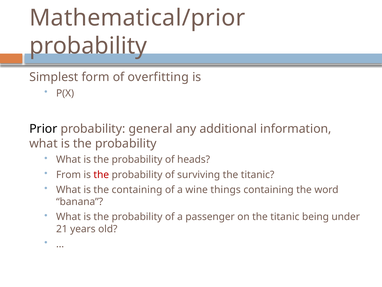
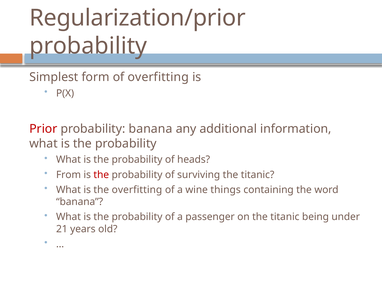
Mathematical/prior: Mathematical/prior -> Regularization/prior (138, 18)
Prior colour: black -> red (43, 129)
probability general: general -> banana (151, 129)
the containing: containing -> overfitting (137, 189)
